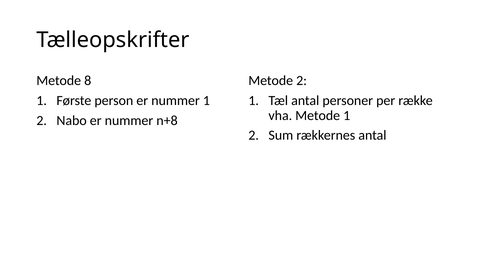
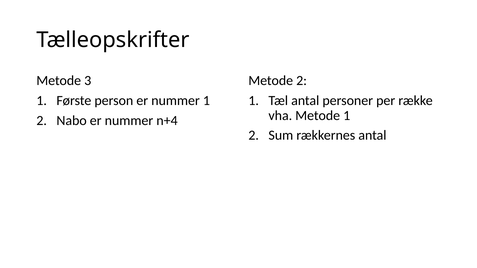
8: 8 -> 3 (88, 81)
n+8: n+8 -> n+4 (167, 121)
